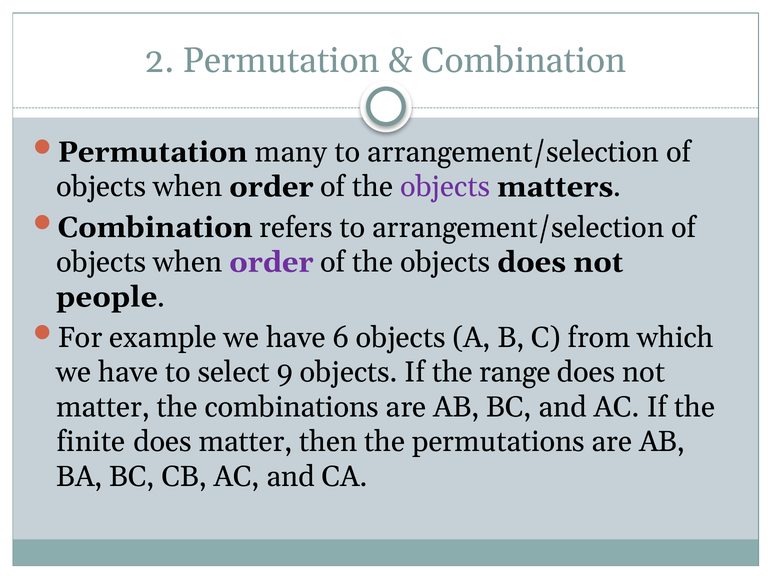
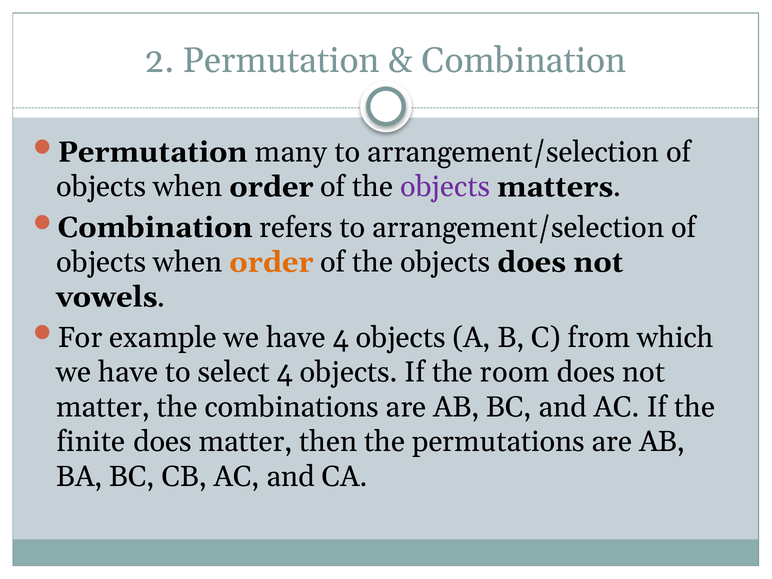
order colour: purple -> orange (271, 262)
people: people -> vowels (107, 297)
have 6: 6 -> 4 (341, 338)
select 9: 9 -> 4 (285, 372)
range: range -> room (515, 372)
